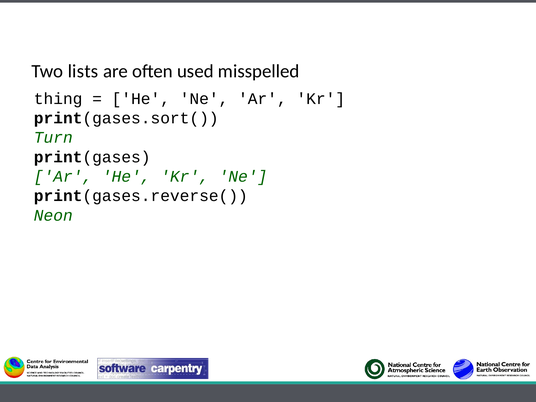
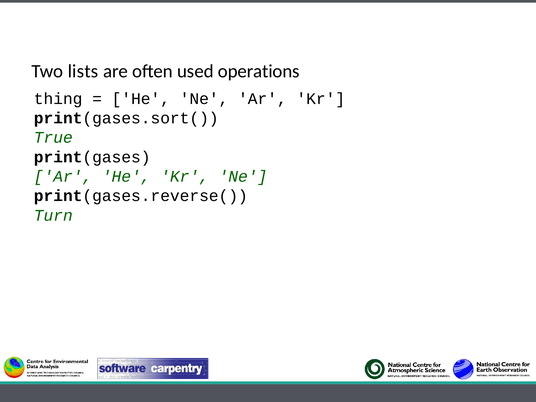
misspelled: misspelled -> operations (259, 71)
Turn: Turn -> True (53, 138)
Neon: Neon -> Turn (53, 215)
